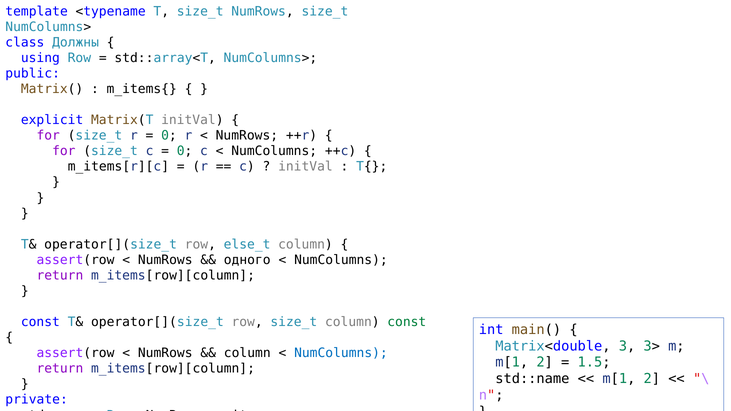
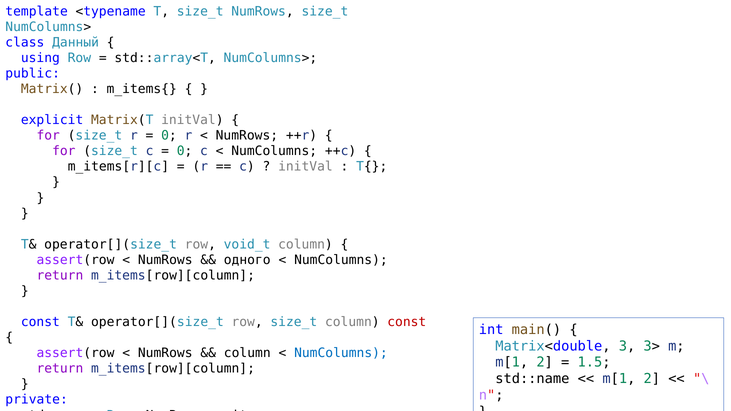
Должны: Должны -> Данный (76, 42)
else_t: else_t -> void_t (247, 244)
const colour: green -> red (407, 322)
